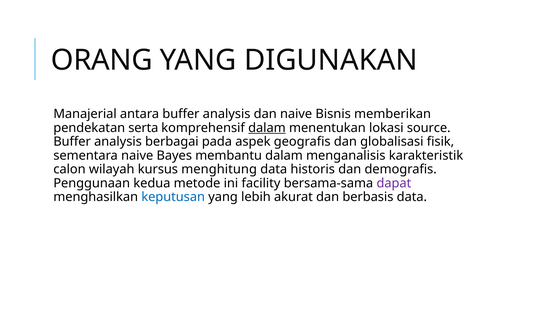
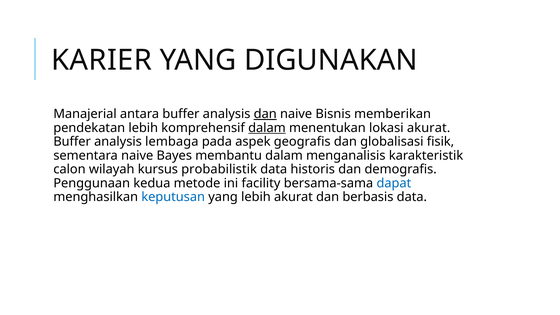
ORANG: ORANG -> KARIER (102, 60)
dan underline: none -> present (265, 114)
pendekatan serta: serta -> lebih (143, 128)
lokasi source: source -> akurat (429, 128)
berbagai: berbagai -> lembaga (172, 142)
menghitung: menghitung -> probabilistik (219, 169)
dapat colour: purple -> blue (394, 183)
